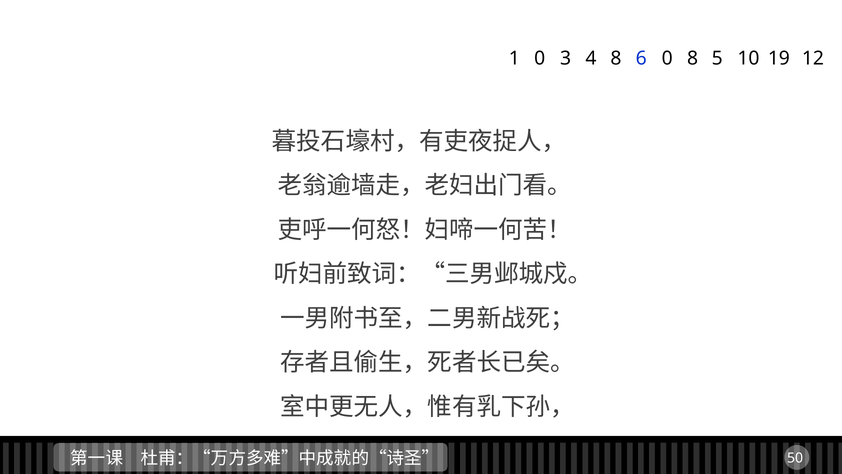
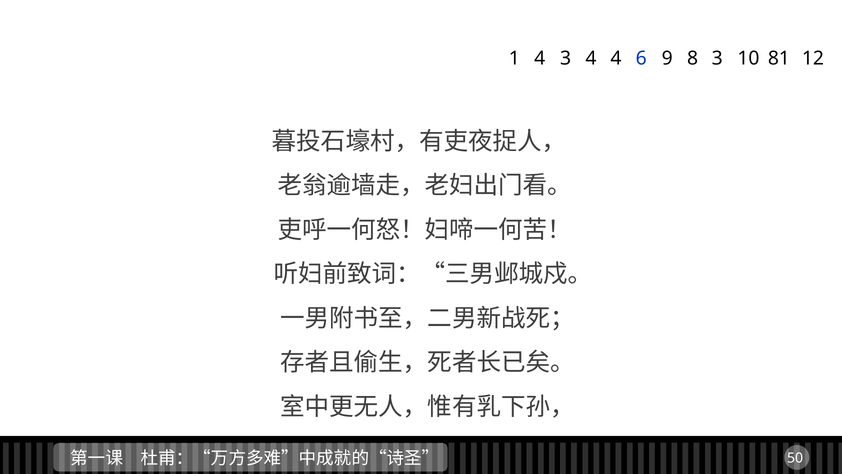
1 0: 0 -> 4 (540, 58)
4 8: 8 -> 4 (616, 58)
6 0: 0 -> 9 (667, 58)
8 5: 5 -> 3 (717, 58)
19: 19 -> 81 (779, 58)
